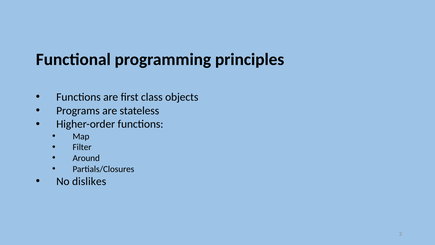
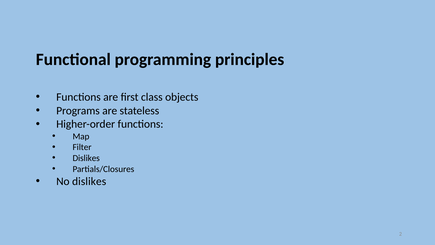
Around: Around -> Dislikes (86, 158)
